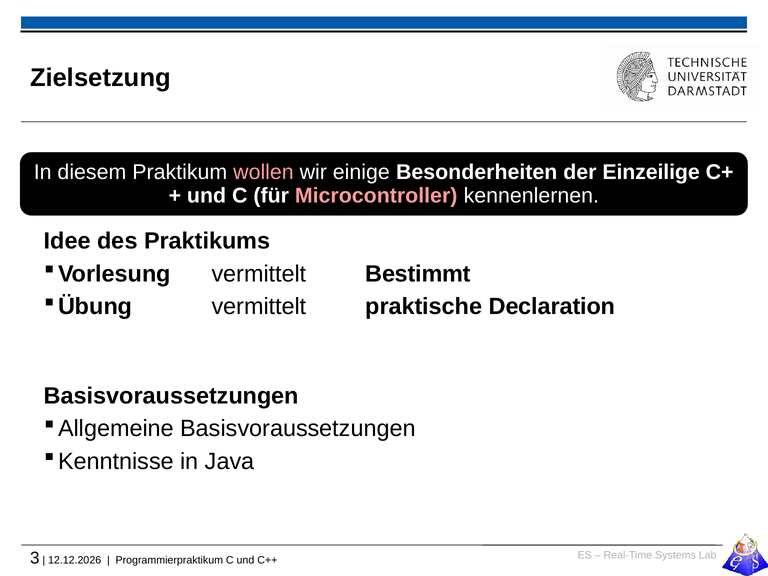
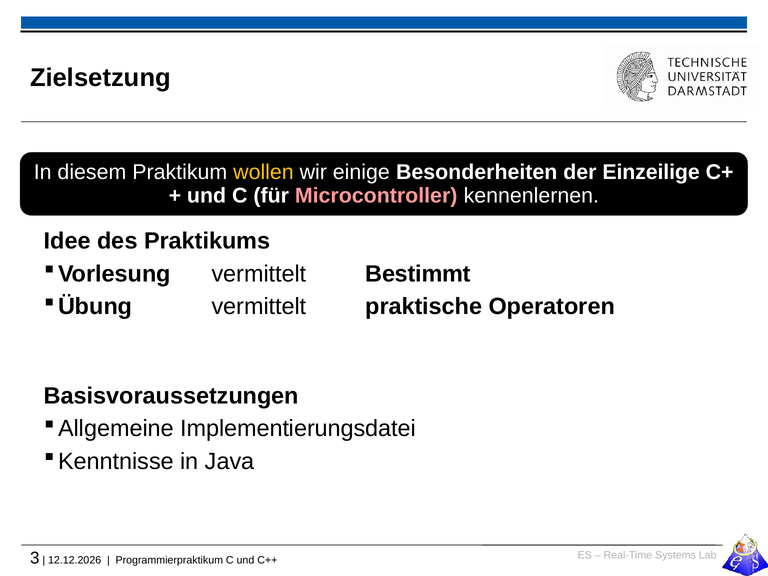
wollen colour: pink -> yellow (263, 172)
Declaration: Declaration -> Operatoren (552, 307)
Basisvoraussetzungen: Basisvoraussetzungen -> Implementierungsdatei (298, 429)
